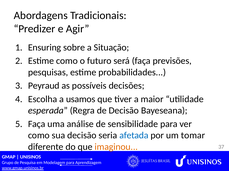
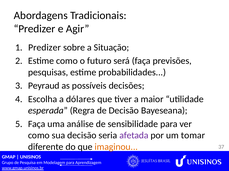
Ensuring: Ensuring -> Predizer (45, 48)
usamos: usamos -> dólares (81, 100)
afetada colour: blue -> purple (134, 136)
